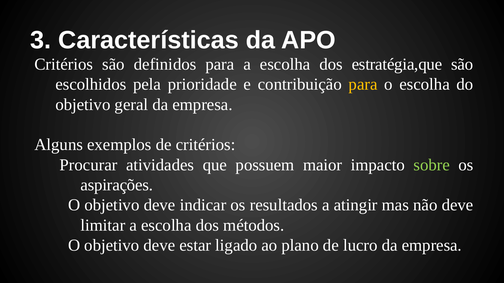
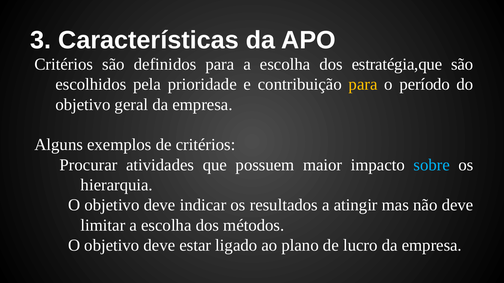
o escolha: escolha -> período (425, 84)
sobre colour: light green -> light blue (432, 165)
aspirações: aspirações -> hierarquia (117, 185)
